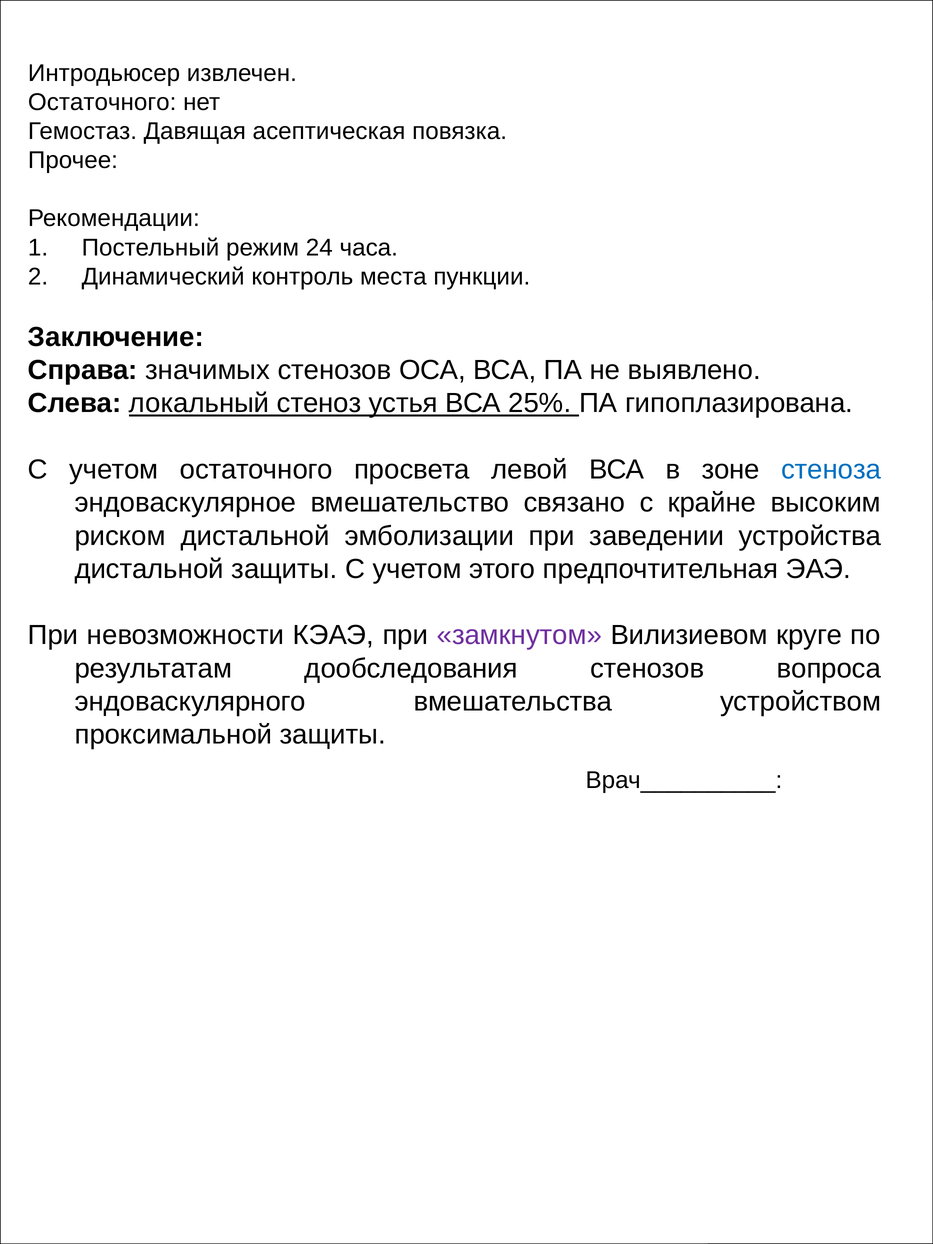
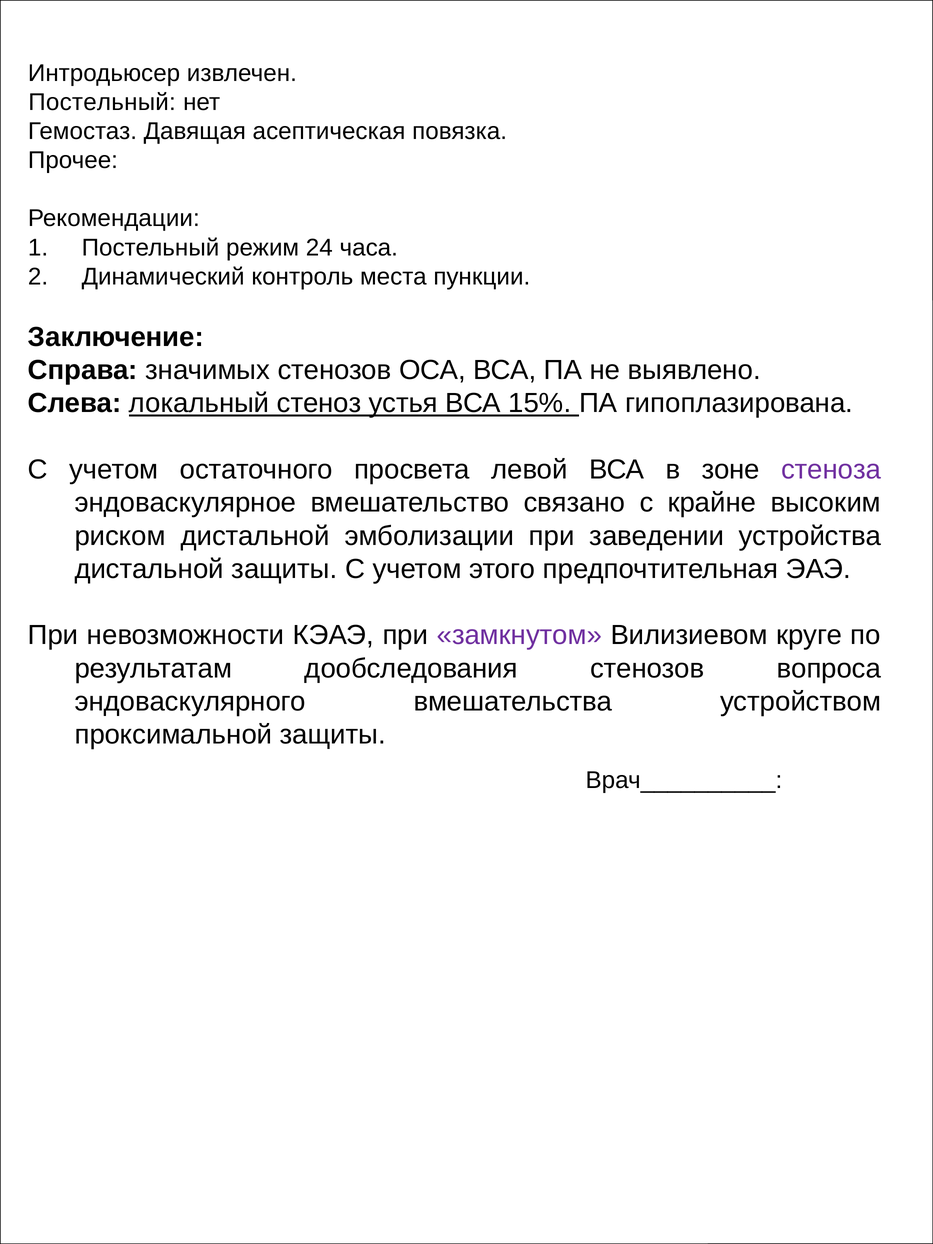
Остаточного: Остаточного -> Постельный (102, 102)
25%: 25% -> 15% (540, 403)
стеноза colour: blue -> purple (831, 470)
